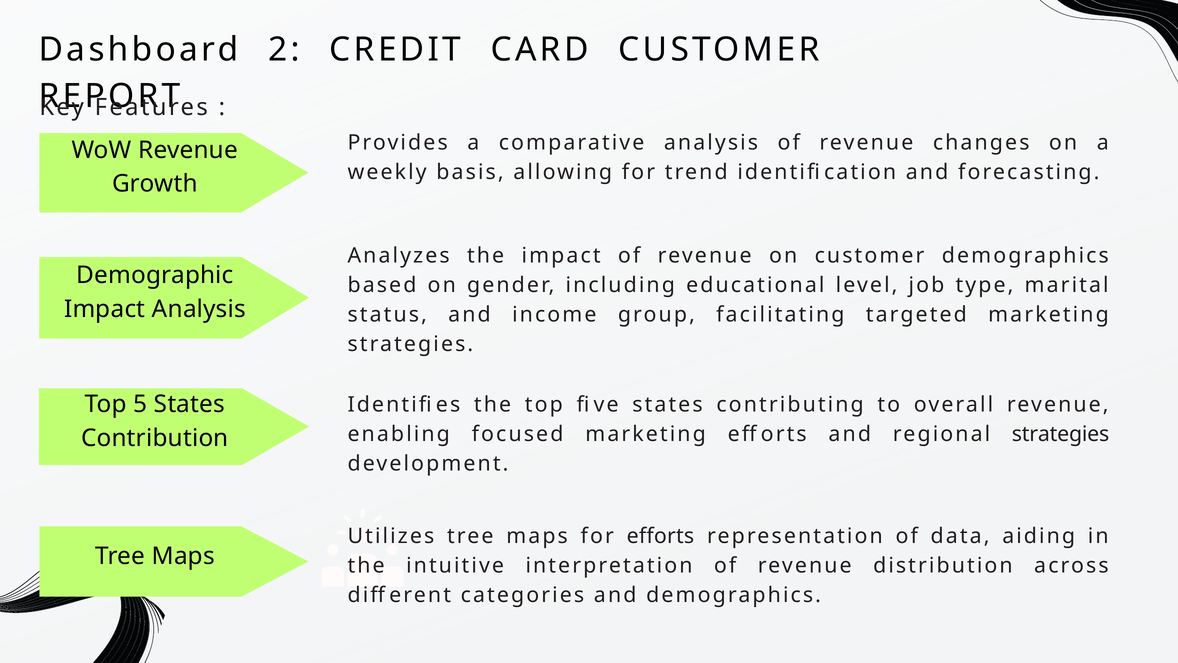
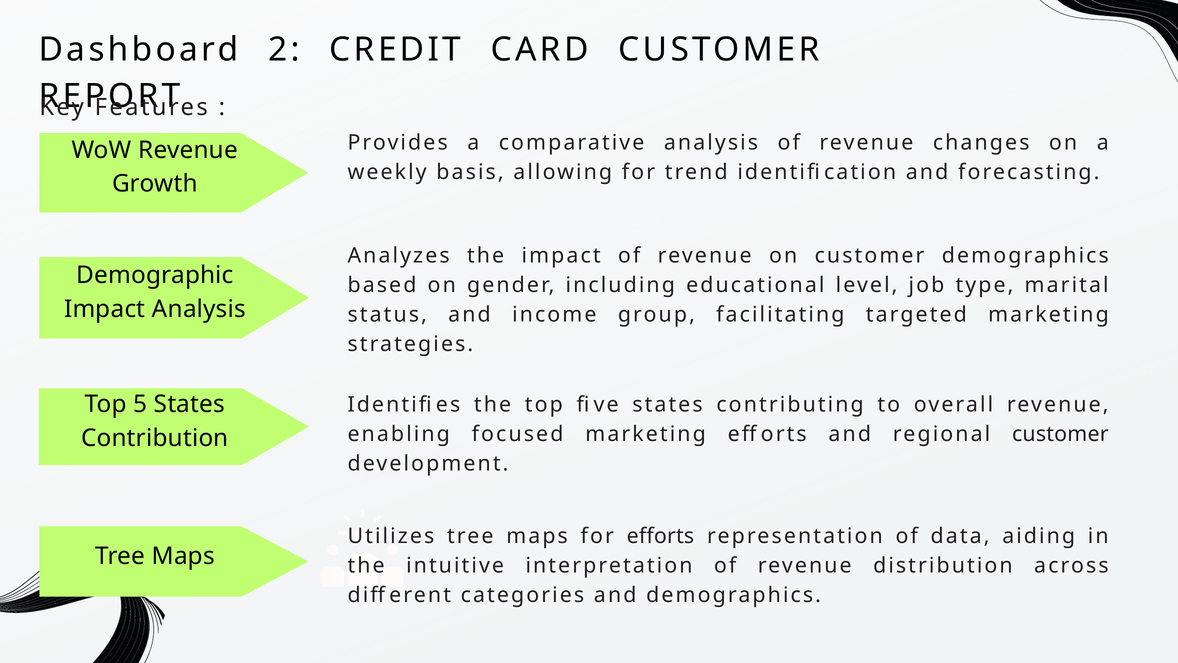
regional strategies: strategies -> customer (1060, 434)
